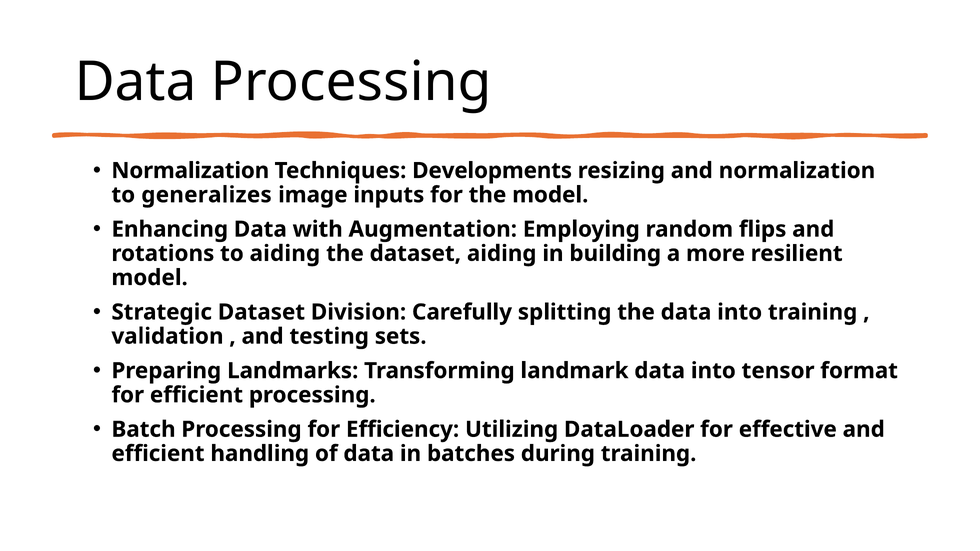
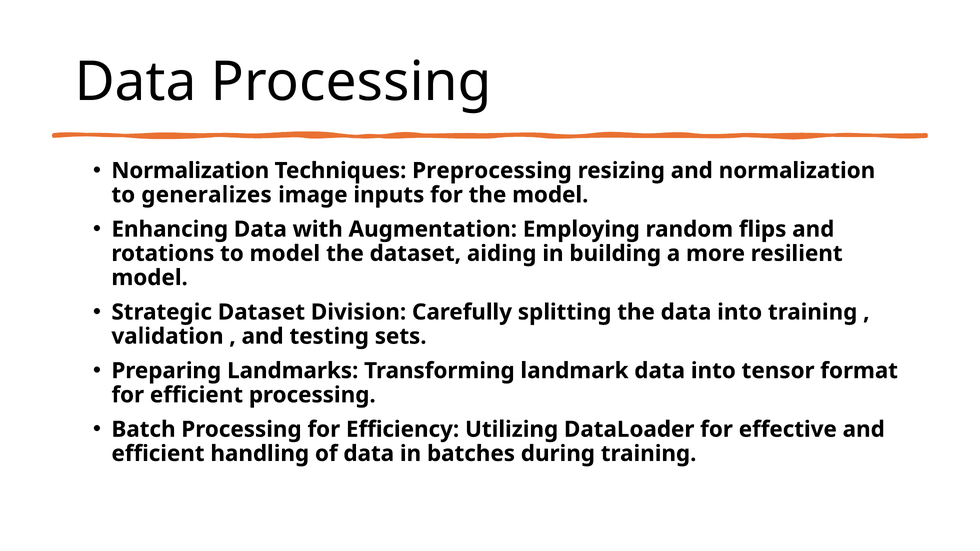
Developments: Developments -> Preprocessing (492, 171)
to aiding: aiding -> model (285, 254)
